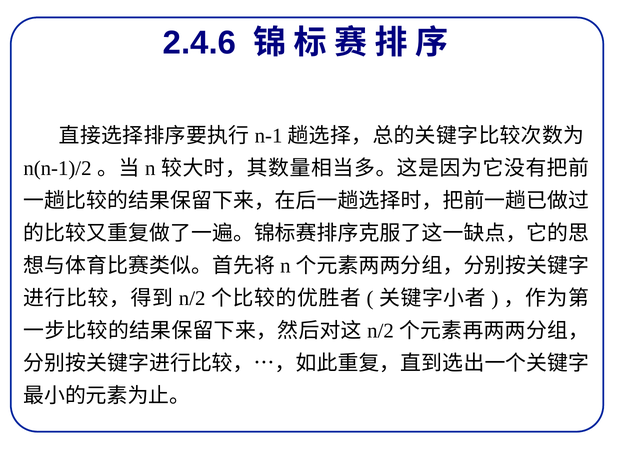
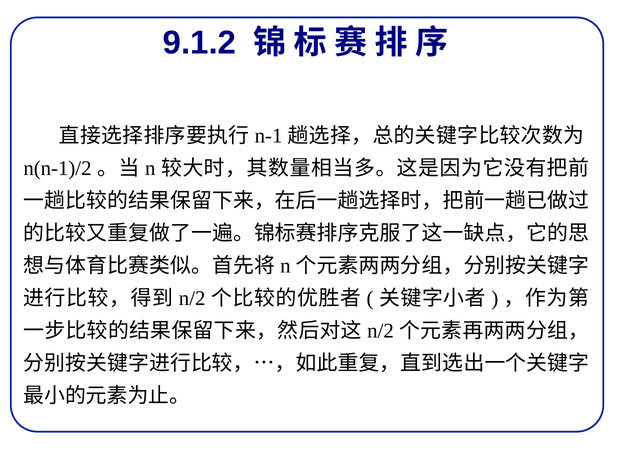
2.4.6: 2.4.6 -> 9.1.2 (200, 43)
